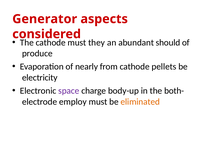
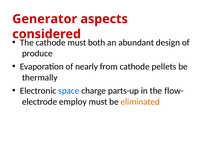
they: they -> both (97, 42)
should: should -> design (168, 42)
electricity: electricity -> thermally (40, 77)
space colour: purple -> blue (69, 91)
body-up: body-up -> parts-up (123, 91)
both-: both- -> flow- (174, 91)
